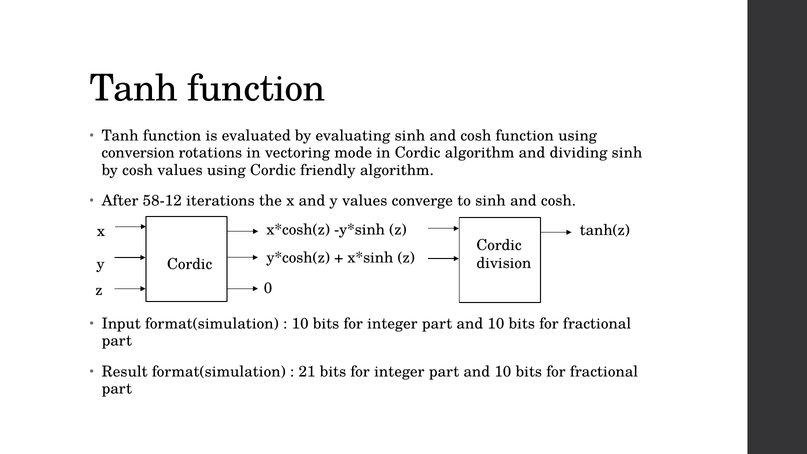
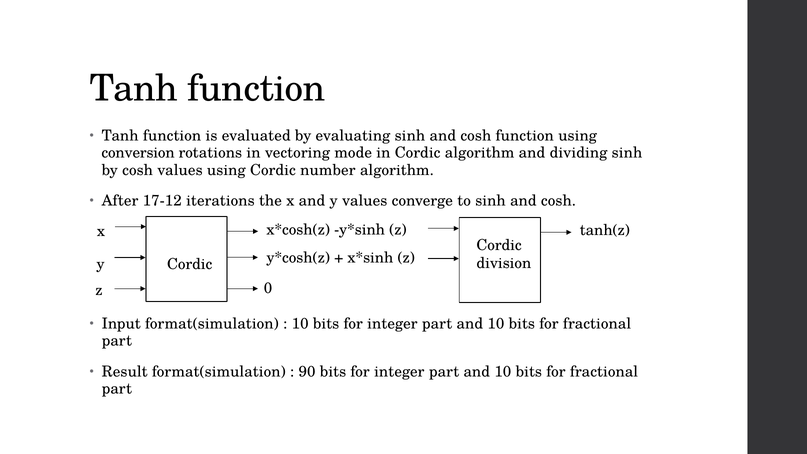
friendly: friendly -> number (328, 170)
58-12: 58-12 -> 17-12 (162, 201)
21: 21 -> 90 (307, 372)
